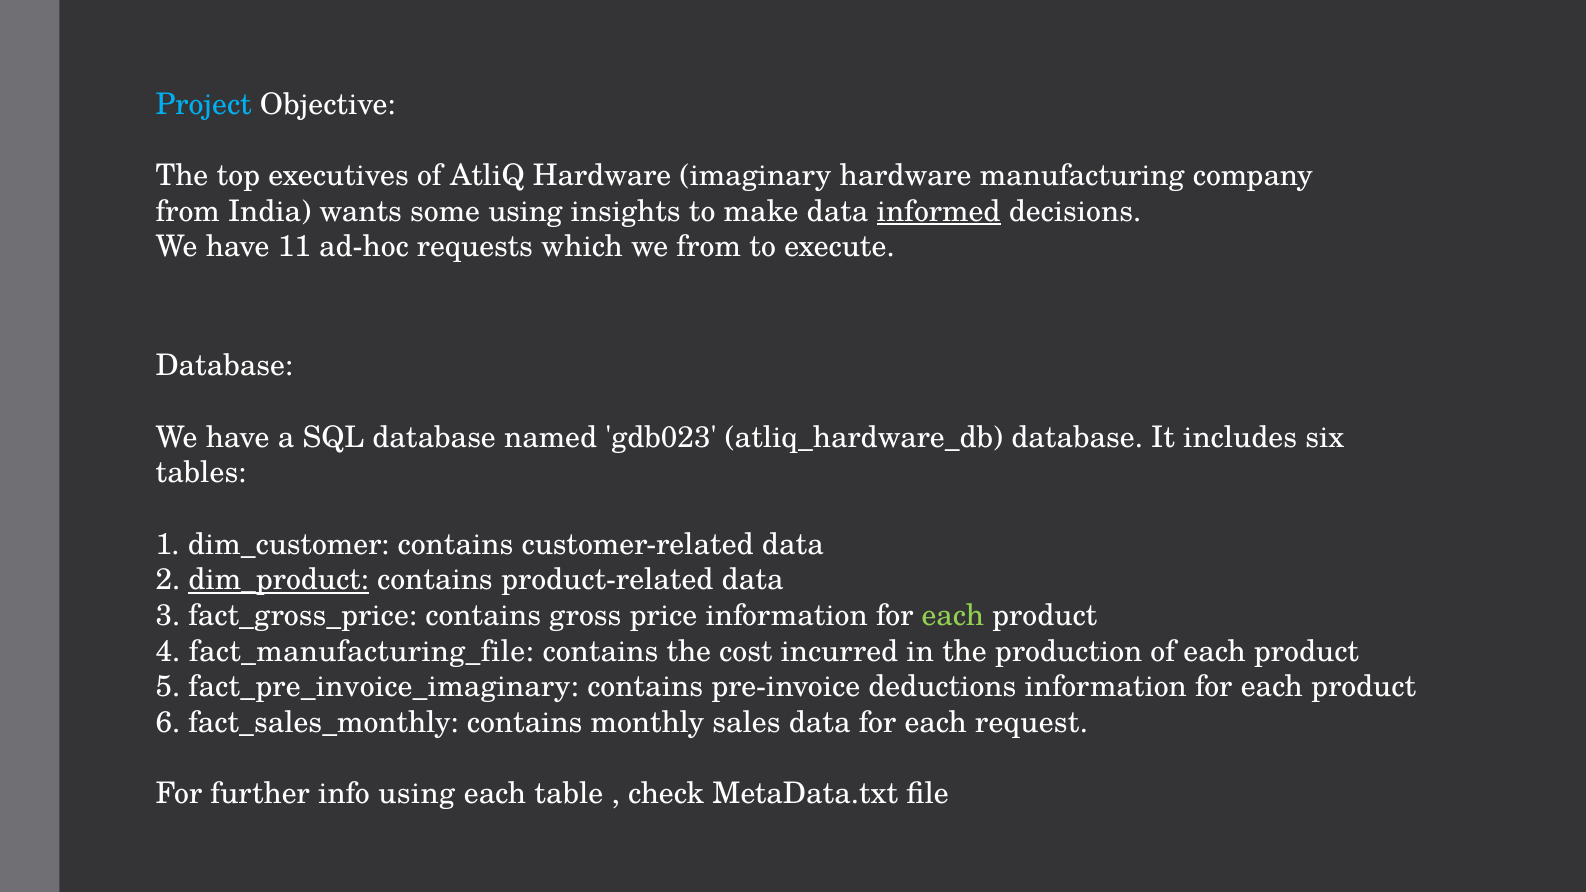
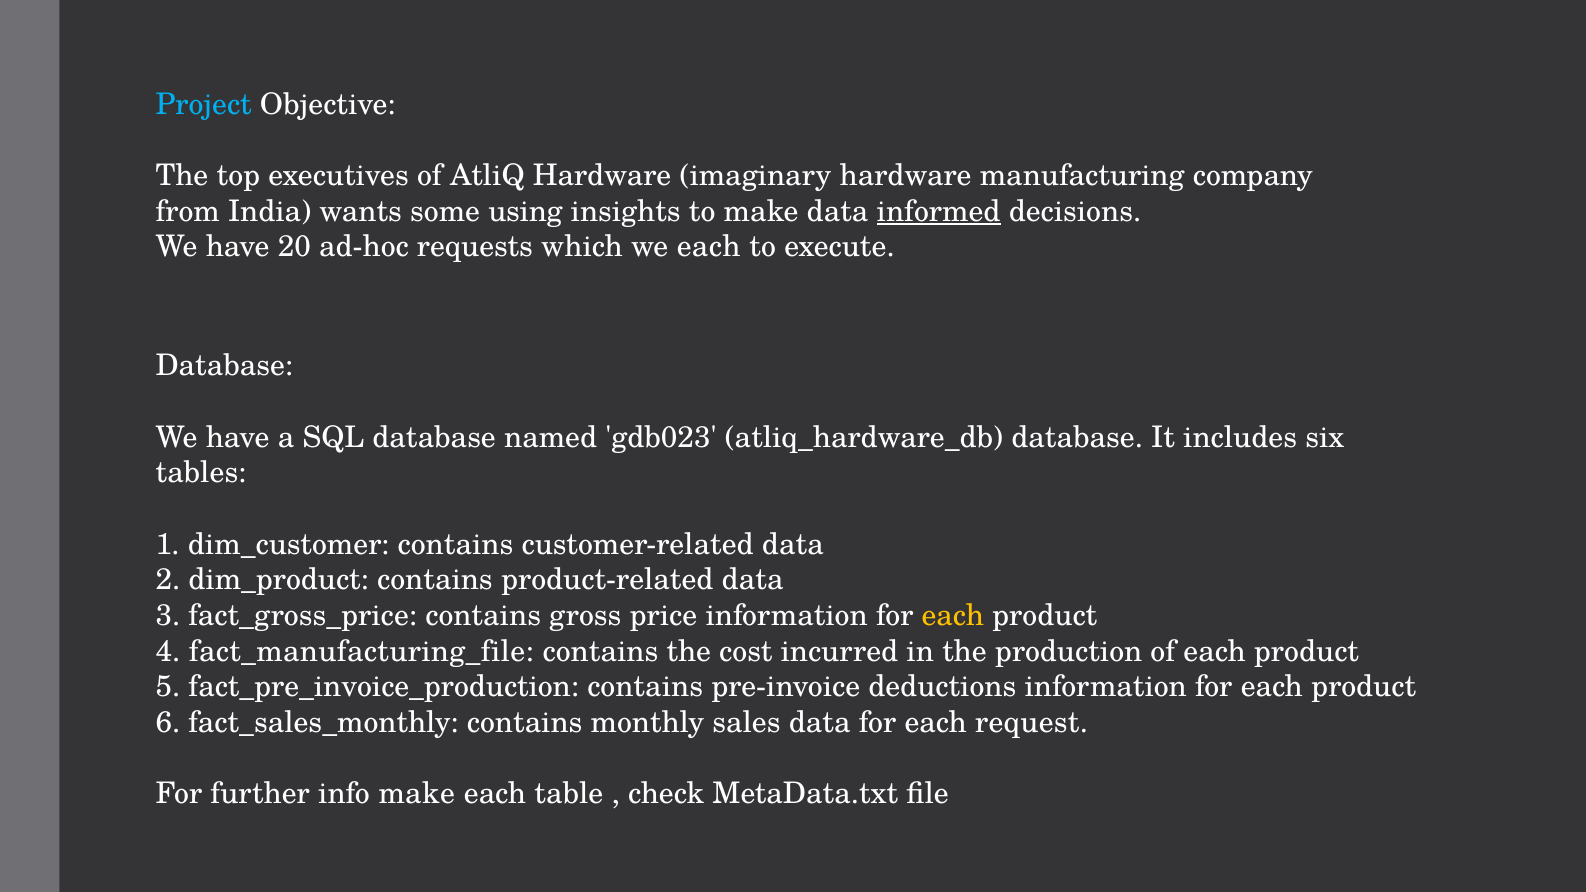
11: 11 -> 20 (294, 247)
we from: from -> each (709, 247)
dim_product underline: present -> none (279, 580)
each colour: light green -> yellow (953, 616)
fact_pre_invoice_imaginary: fact_pre_invoice_imaginary -> fact_pre_invoice_production (384, 687)
info using: using -> make (417, 794)
